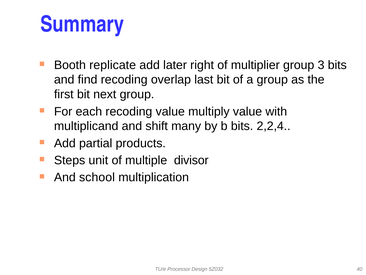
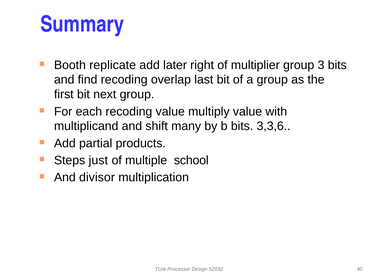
2,2,4: 2,2,4 -> 3,3,6 (274, 126)
unit: unit -> just (98, 160)
divisor: divisor -> school (191, 160)
school: school -> divisor (97, 177)
